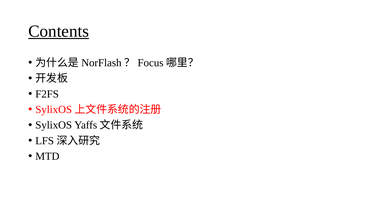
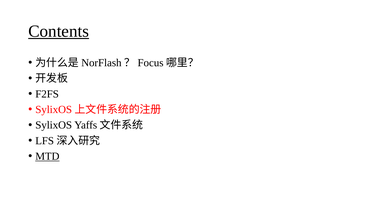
MTD underline: none -> present (47, 156)
